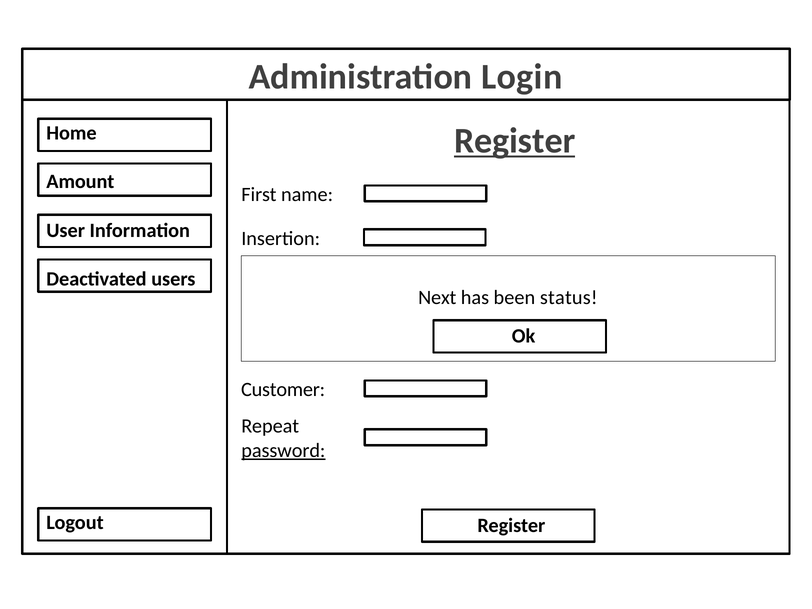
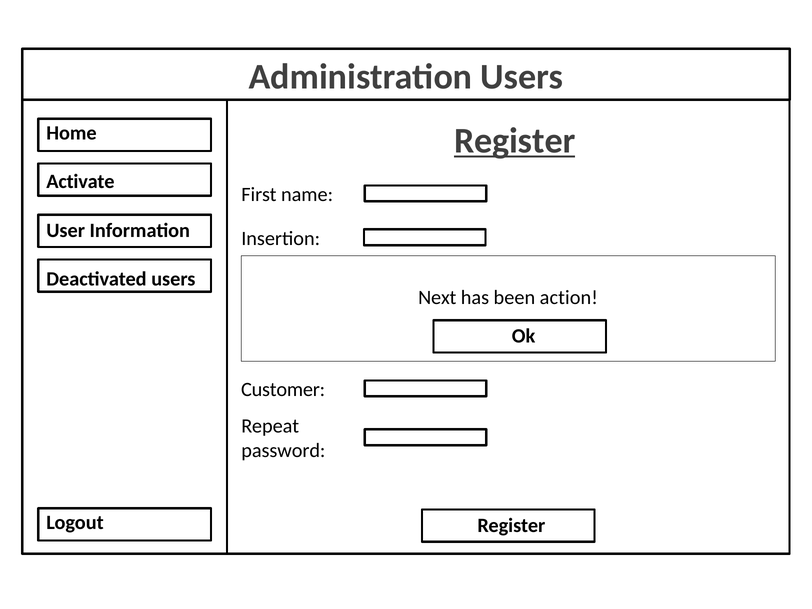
Administration Login: Login -> Users (522, 77)
Amount: Amount -> Activate (80, 182)
status: status -> action (569, 298)
password underline: present -> none (283, 451)
